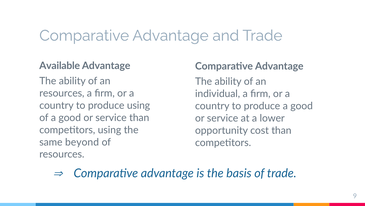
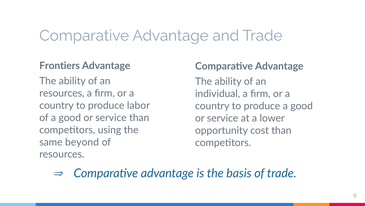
Available: Available -> Frontiers (60, 66)
produce using: using -> labor (138, 105)
